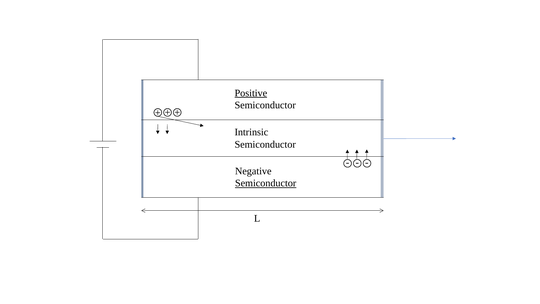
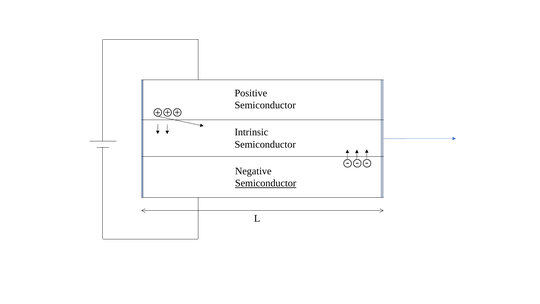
Positive underline: present -> none (251, 93)
